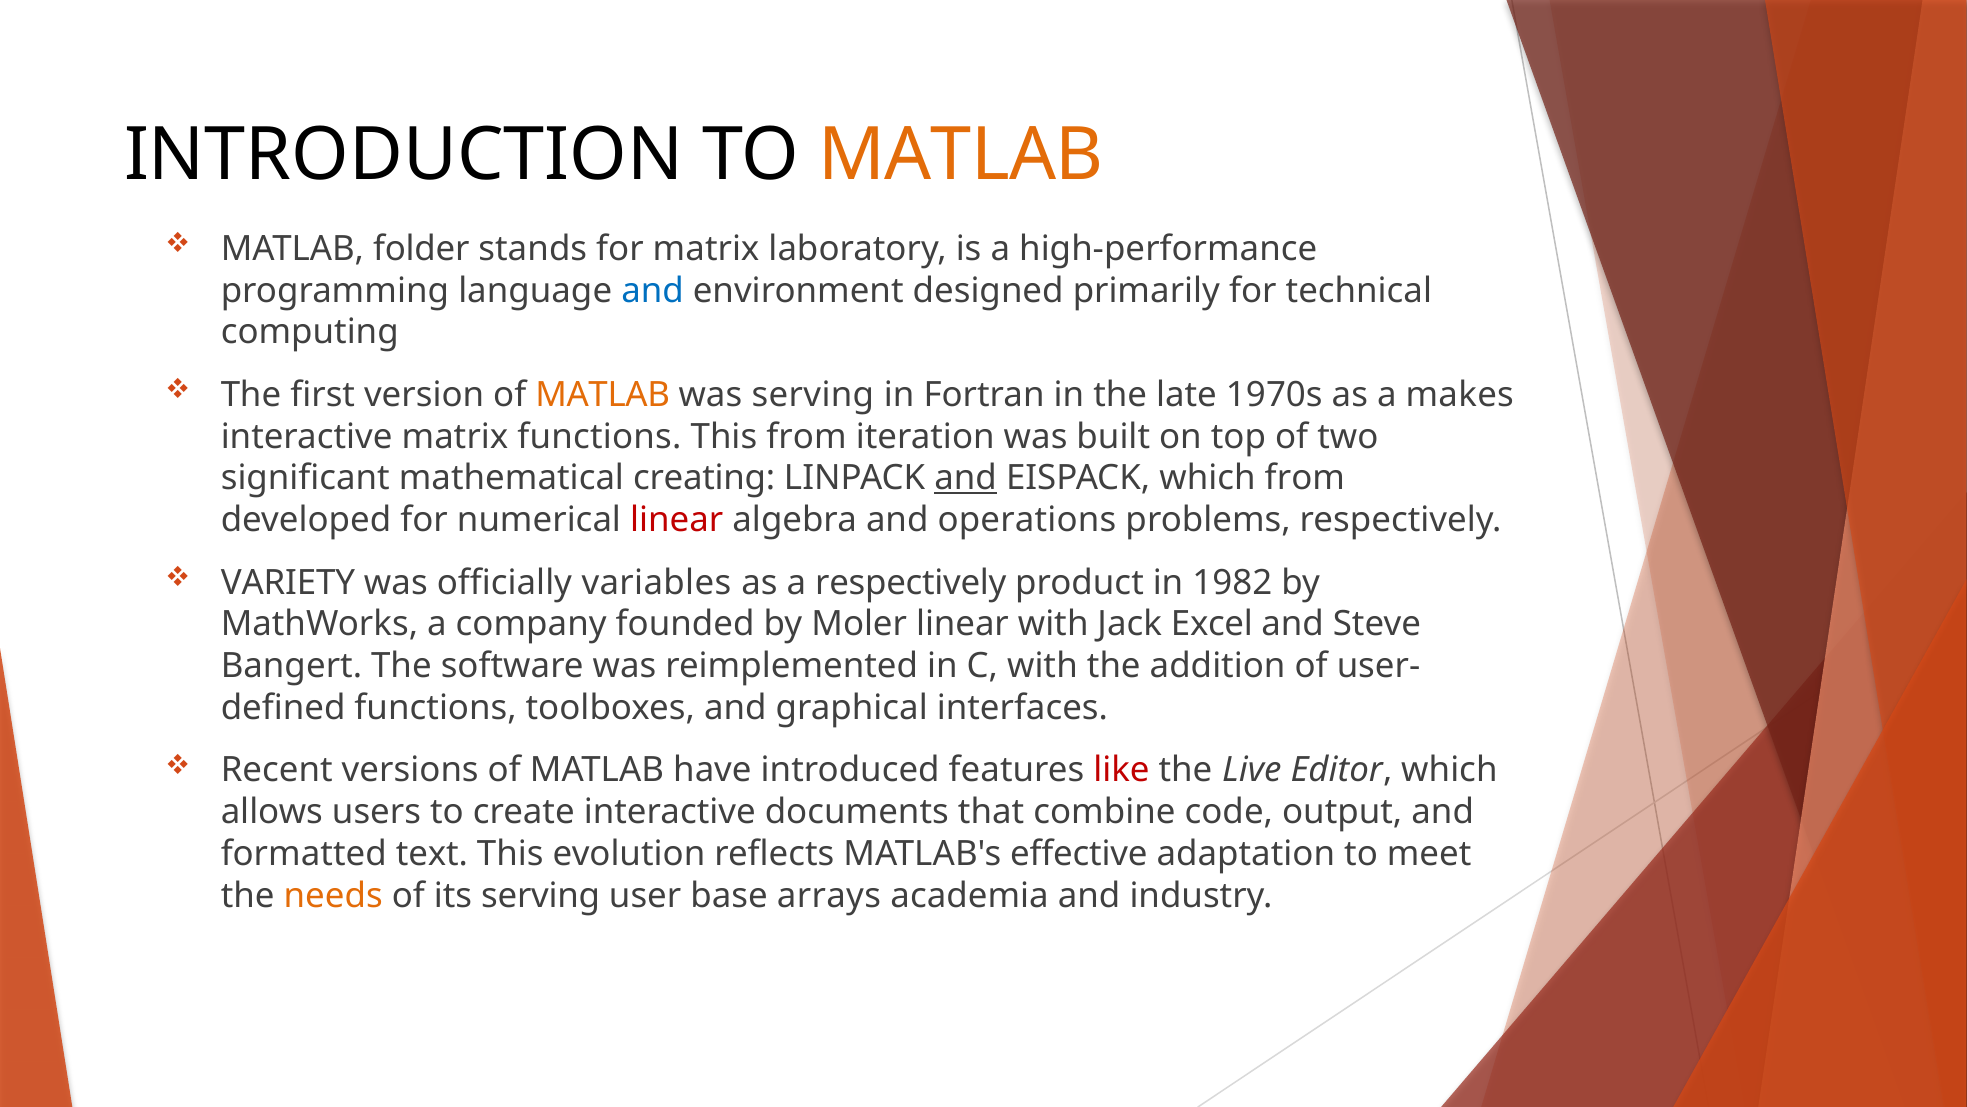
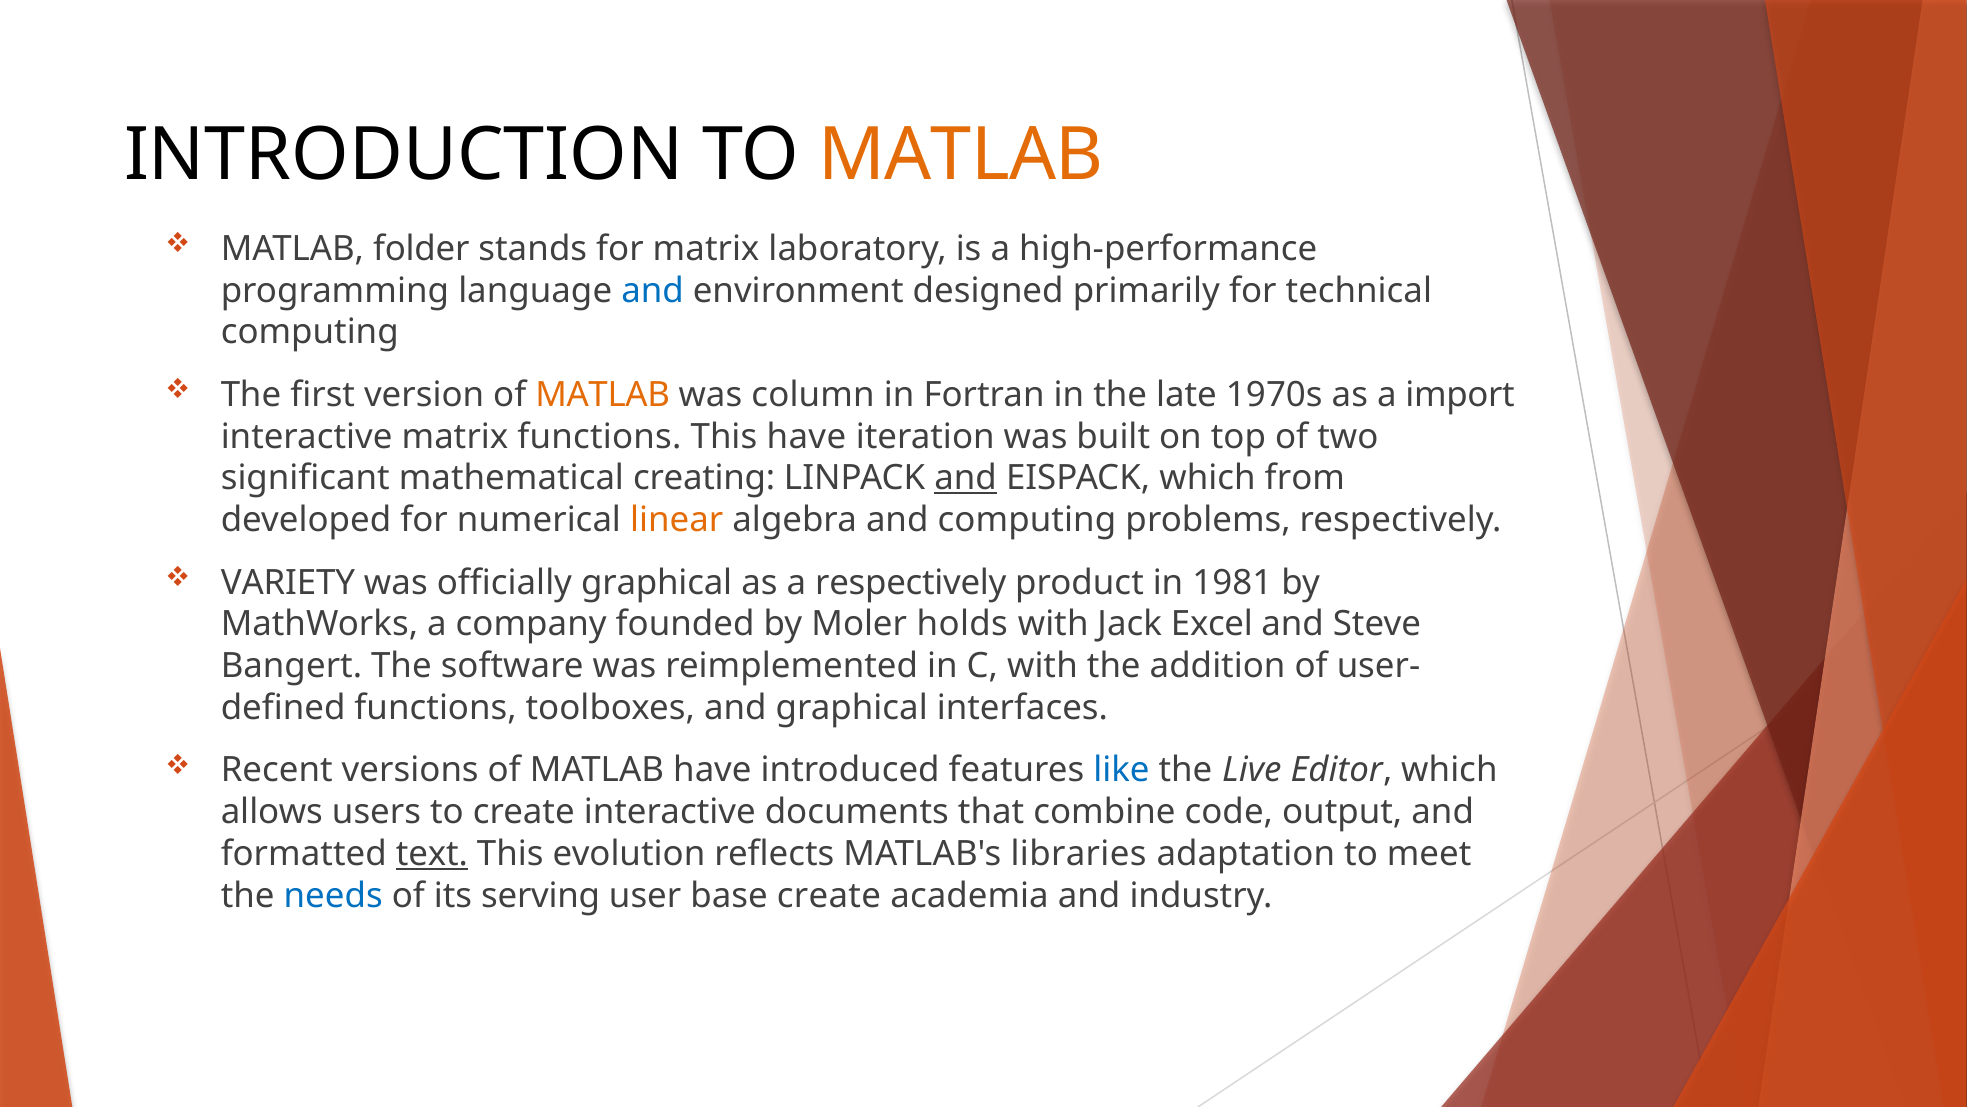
was serving: serving -> column (813, 395)
makes: makes -> import (1460, 395)
This from: from -> have (806, 436)
linear colour: red -> orange (677, 520)
and operations: operations -> computing (1027, 520)
officially variables: variables -> graphical (657, 582)
1982: 1982 -> 1981 (1232, 582)
Moler linear: linear -> holds (962, 624)
like colour: red -> blue (1121, 770)
text underline: none -> present (432, 854)
effective: effective -> libraries (1079, 854)
needs colour: orange -> blue (333, 896)
base arrays: arrays -> create (829, 896)
